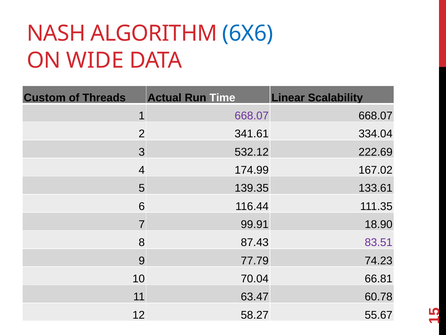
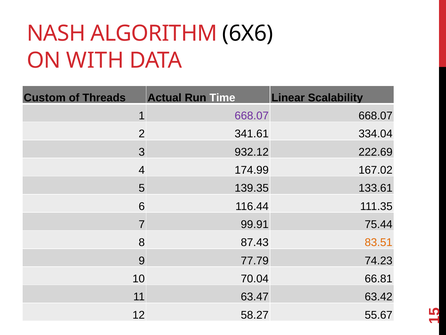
6X6 colour: blue -> black (248, 34)
WIDE: WIDE -> WITH (95, 60)
532.12: 532.12 -> 932.12 (252, 152)
18.90: 18.90 -> 75.44 (379, 224)
83.51 colour: purple -> orange (379, 242)
60.78: 60.78 -> 63.42 (379, 296)
